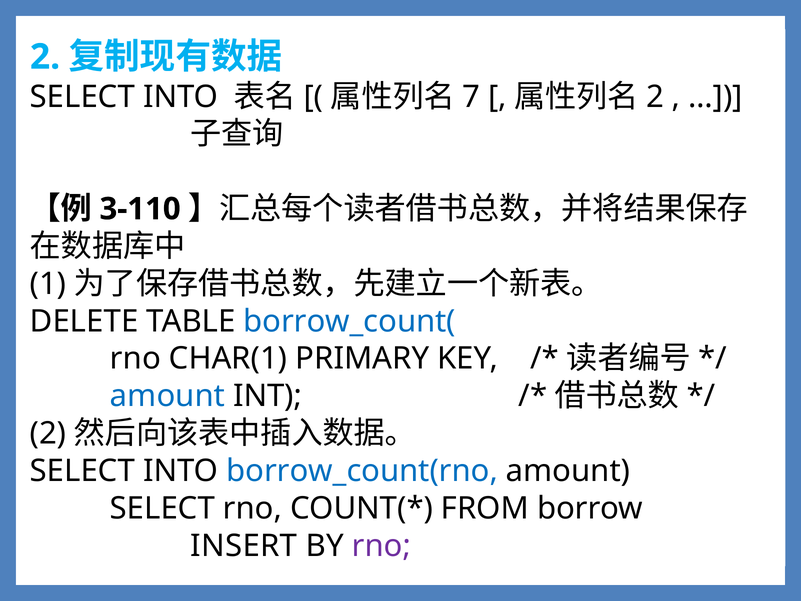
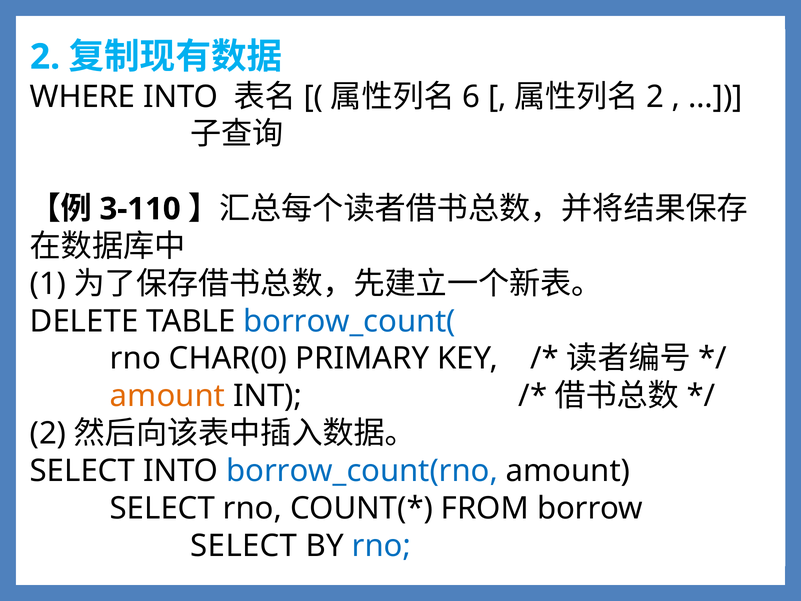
SELECT: SELECT -> WHERE (83, 97)
7: 7 -> 6 (471, 97)
CHAR(1: CHAR(1 -> CHAR(0 (228, 358)
amount colour: blue -> orange (167, 396)
INSERT: INSERT -> SELECT (244, 545)
rno colour: purple -> blue (381, 545)
